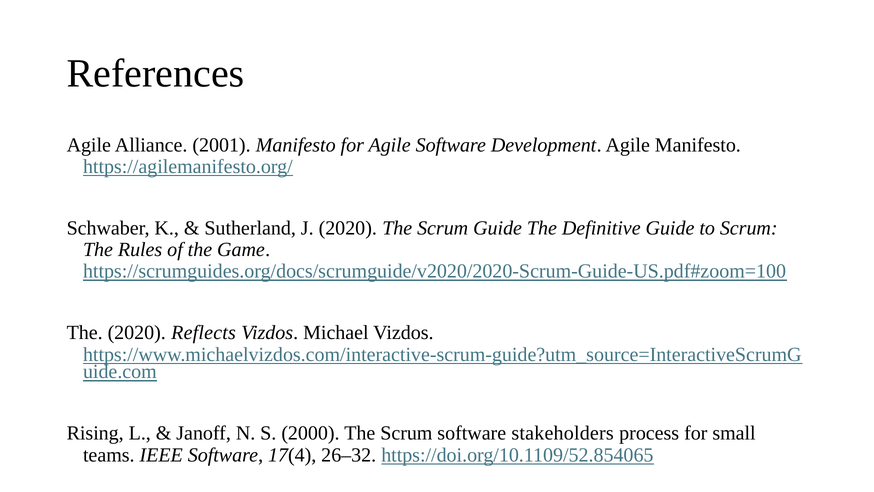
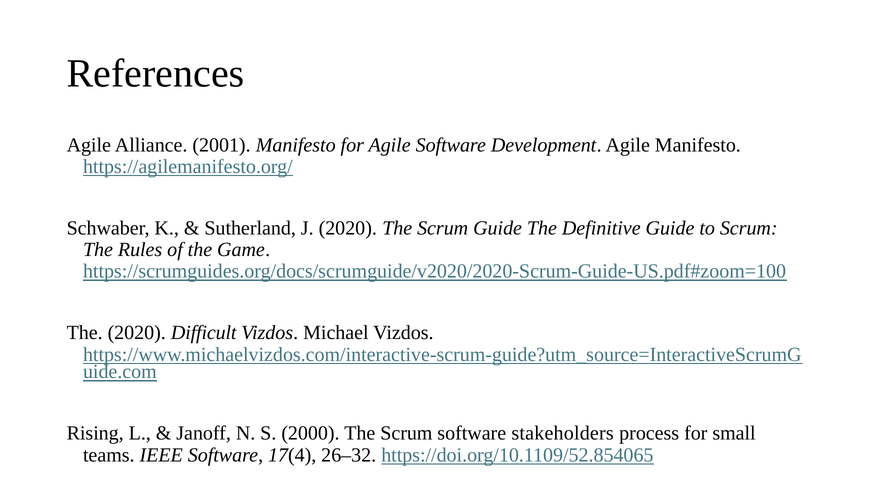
Reflects: Reflects -> Difficult (204, 333)
